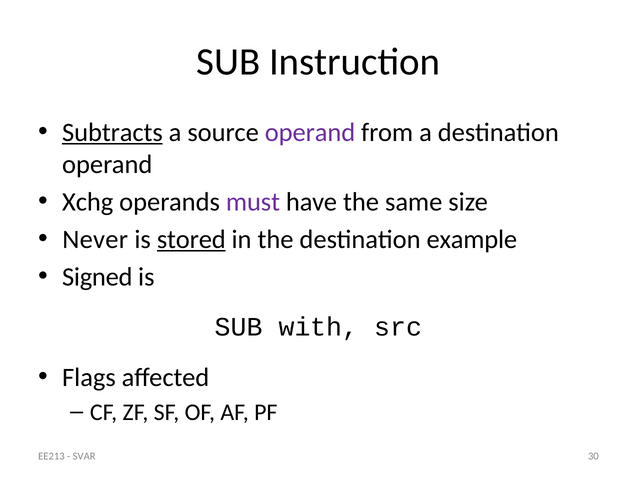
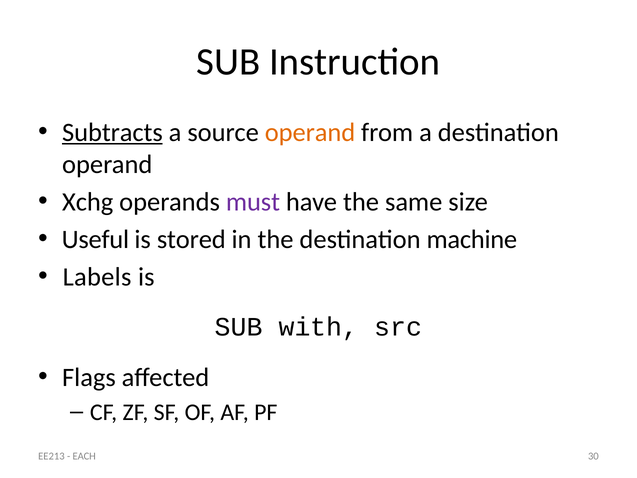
operand colour: purple -> orange (310, 132)
Never: Never -> Useful (95, 239)
stored underline: present -> none (191, 239)
example: example -> machine (472, 239)
Signed: Signed -> Labels (97, 277)
SVAR: SVAR -> EACH (84, 456)
